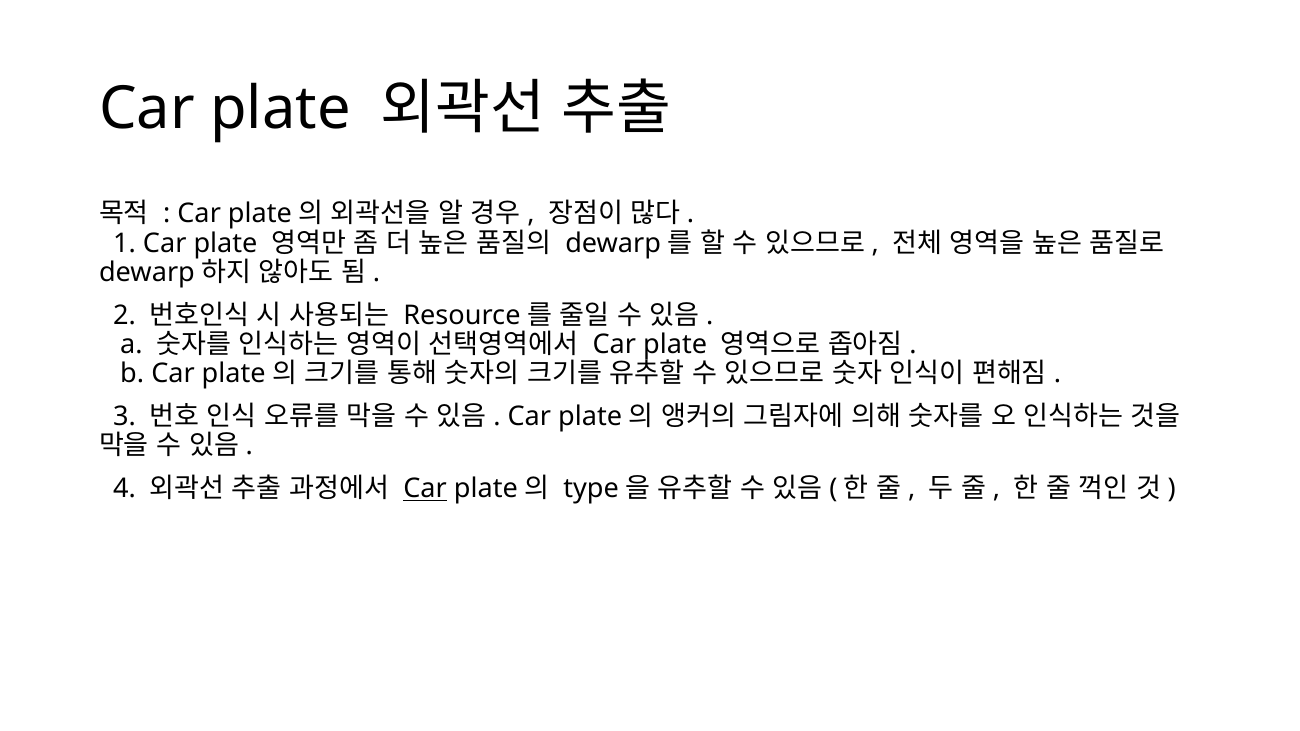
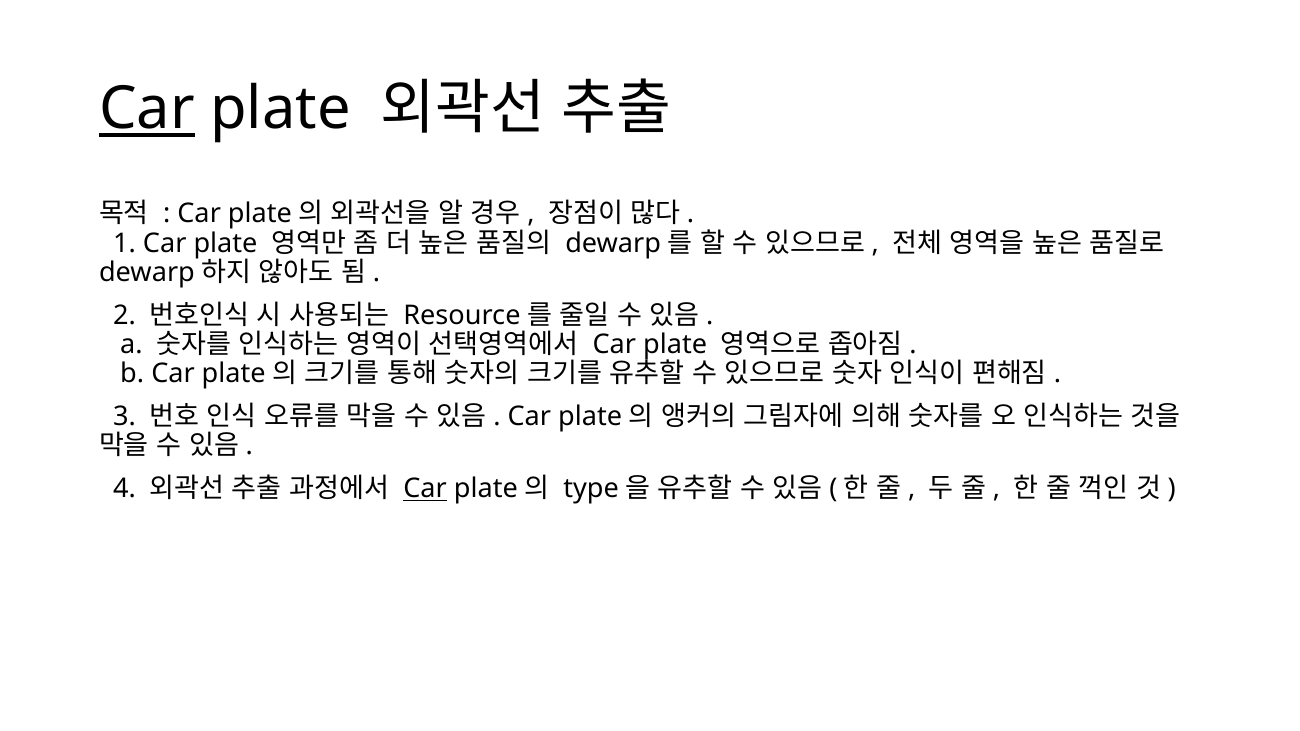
Car underline: none -> present (147, 109)
